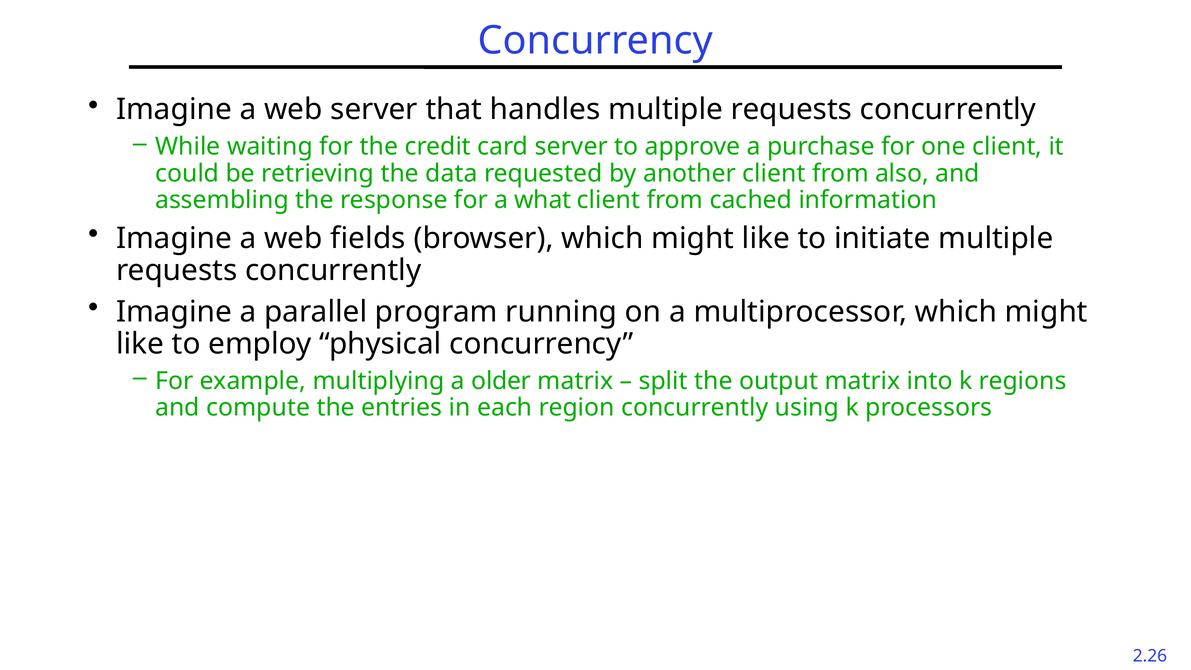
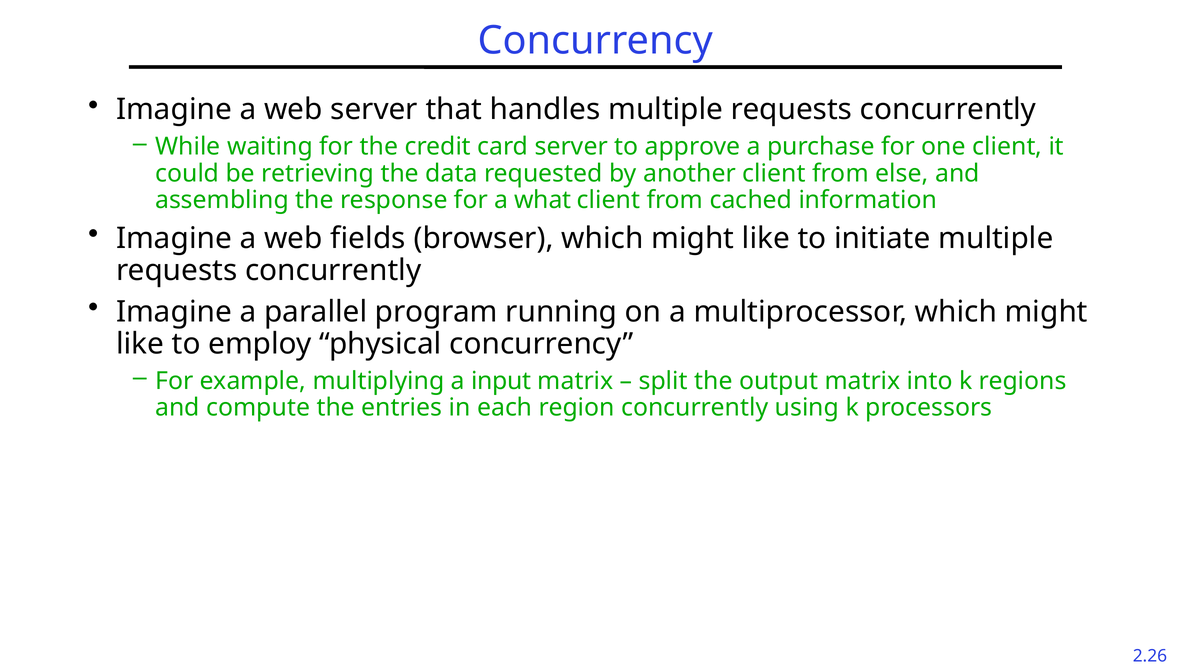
also: also -> else (902, 173)
older: older -> input (501, 381)
